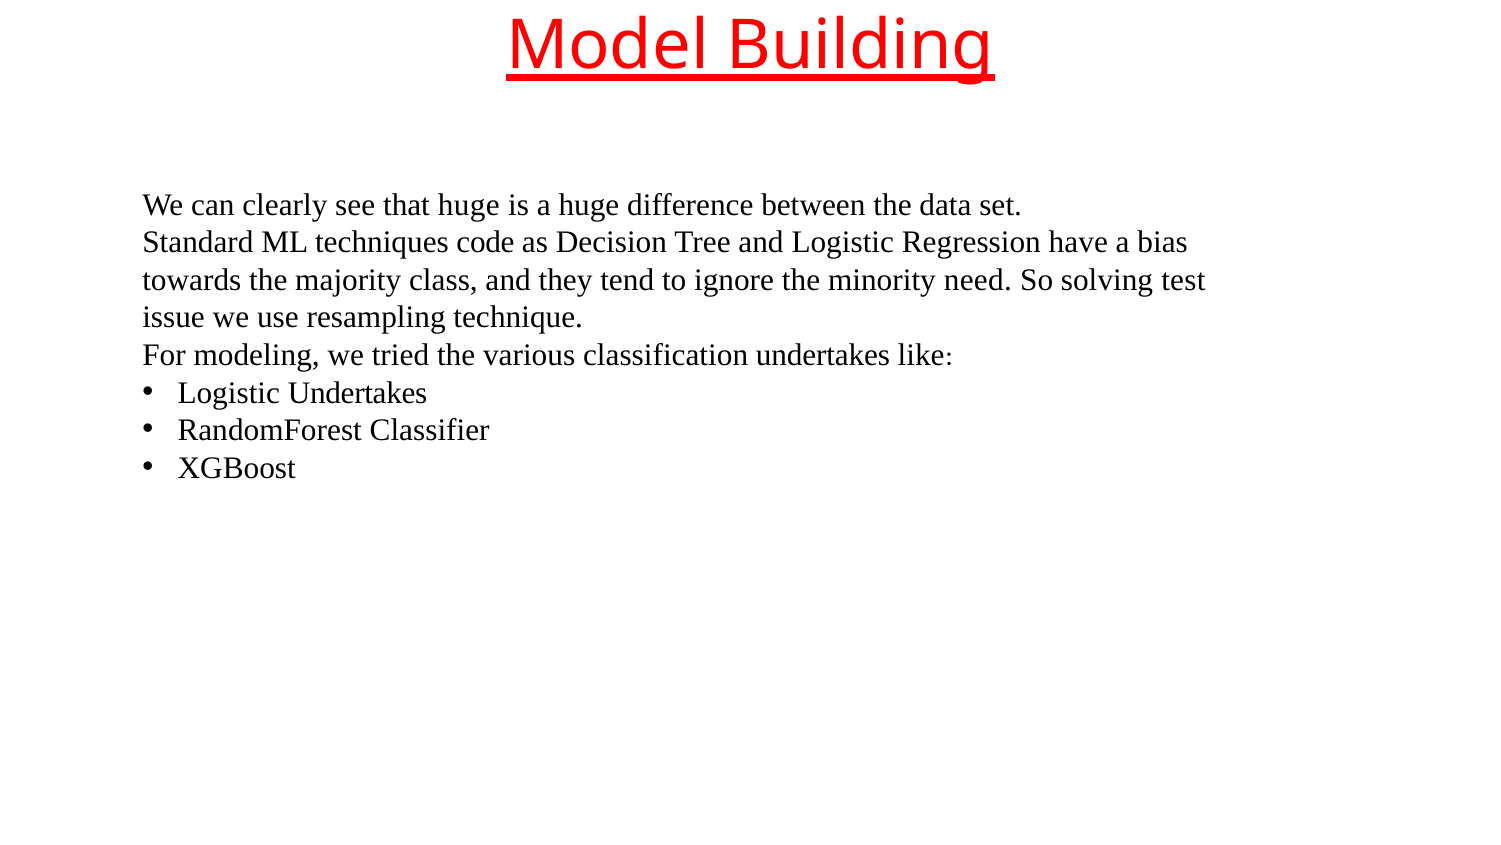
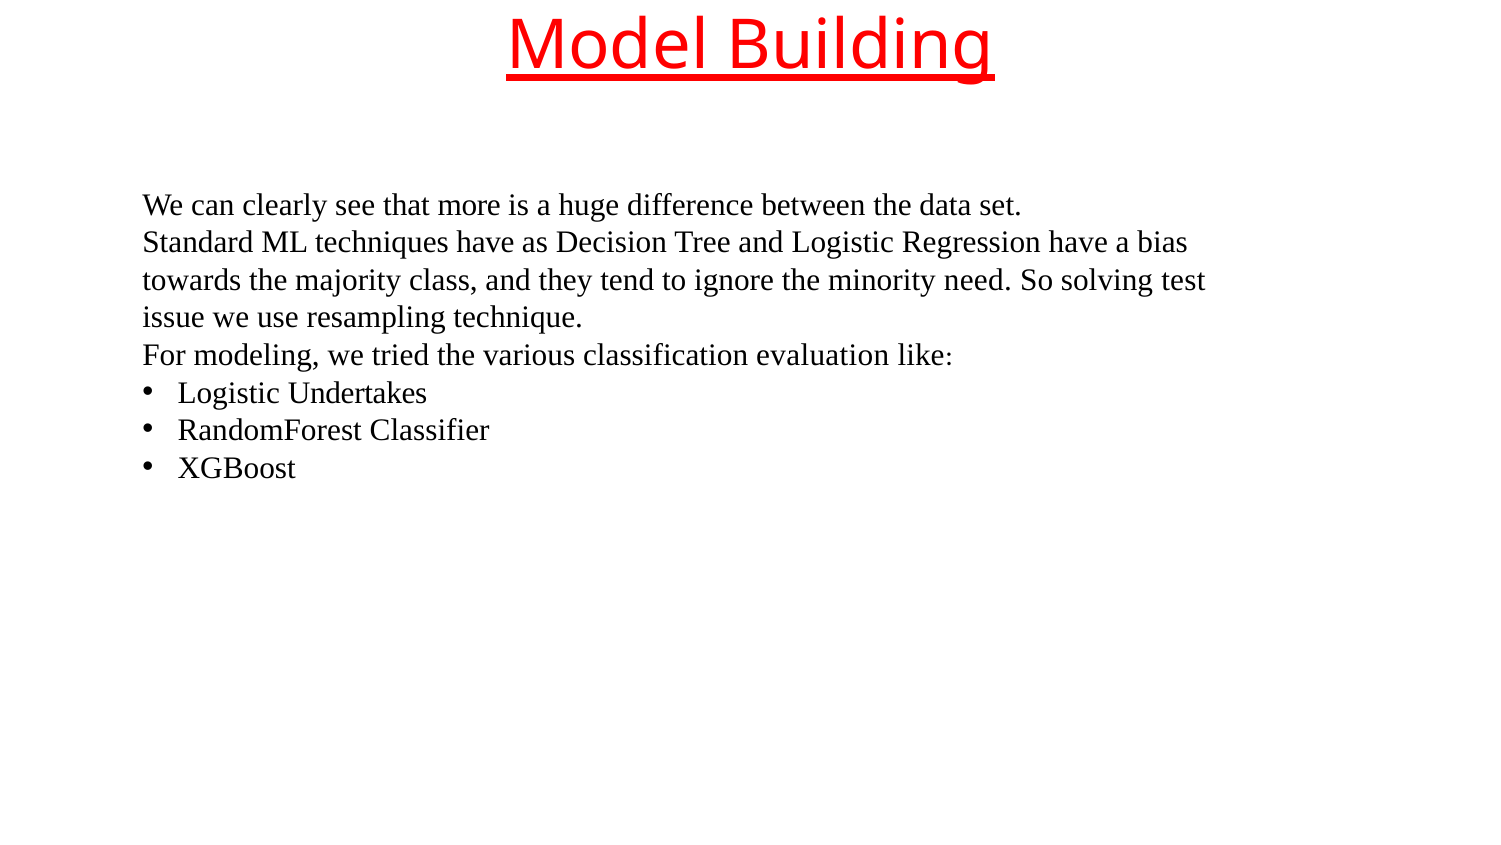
that huge: huge -> more (469, 205)
techniques code: code -> have (486, 242)
classification undertakes: undertakes -> evaluation (823, 355)
